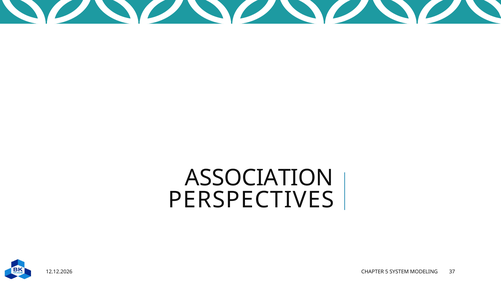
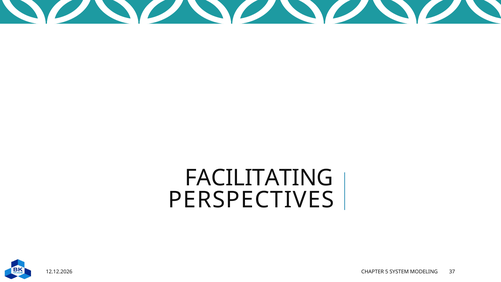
ASSOCIATION: ASSOCIATION -> FACILITATING (259, 178)
